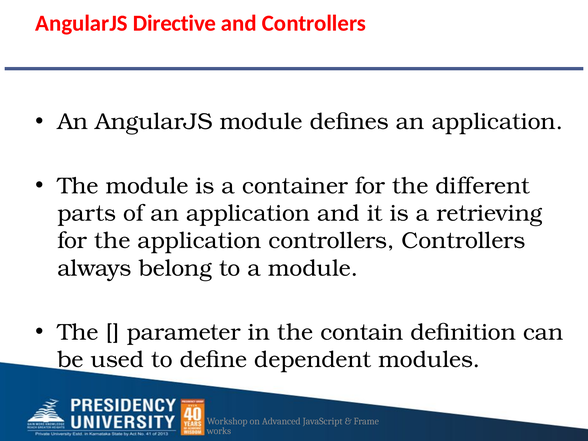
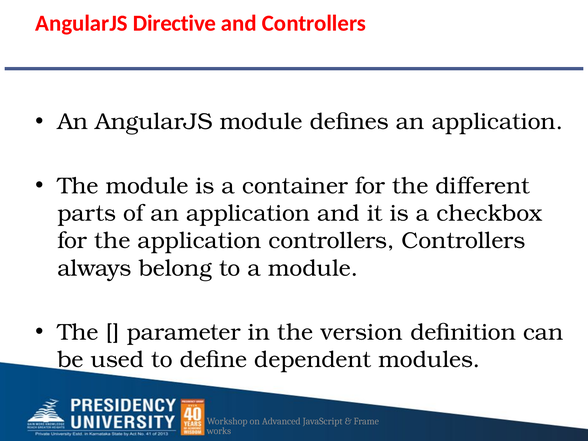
retrieving: retrieving -> checkbox (489, 213)
contain: contain -> version (362, 332)
